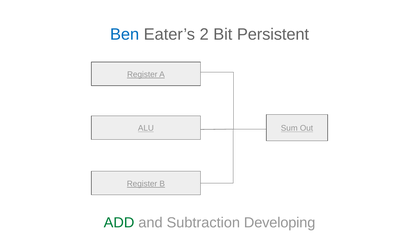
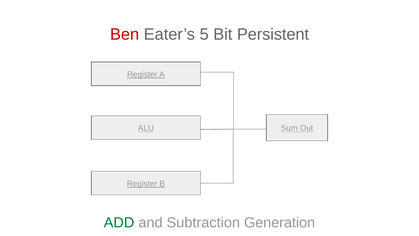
Ben colour: blue -> red (125, 34)
2: 2 -> 5 (204, 34)
Developing: Developing -> Generation (280, 222)
